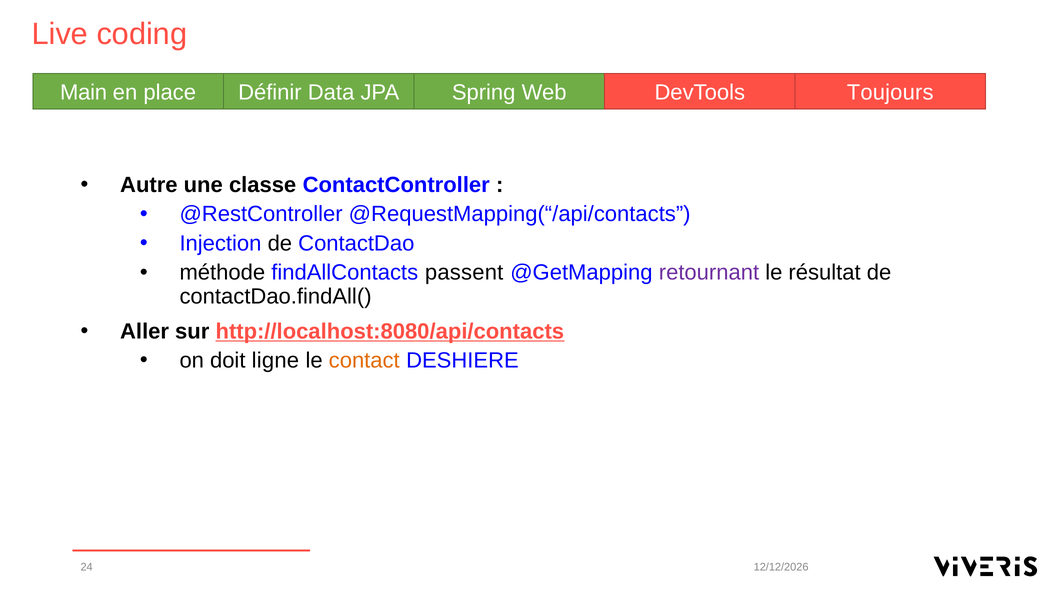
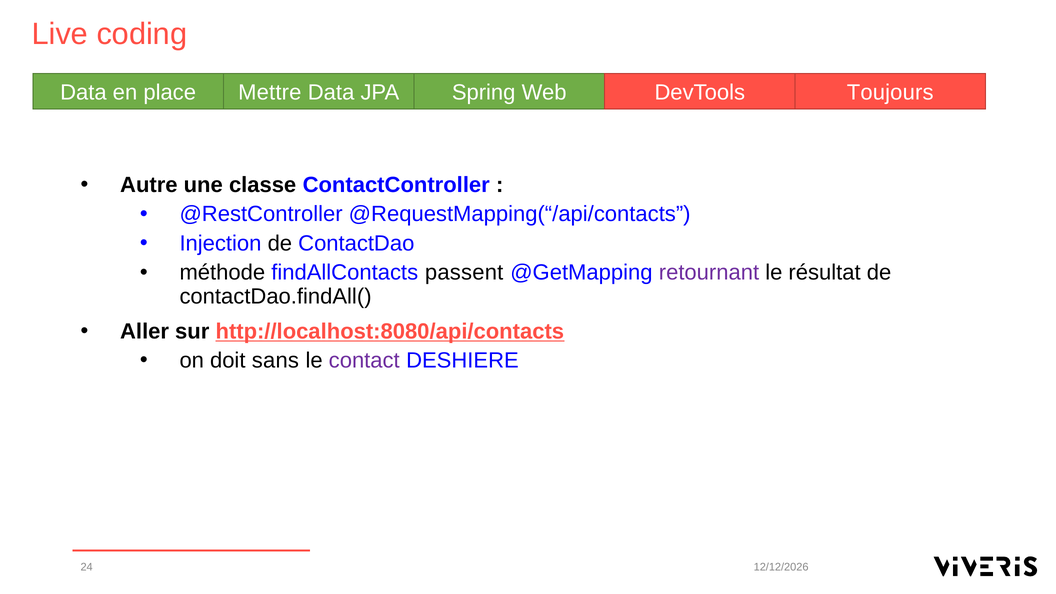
Main: Main -> Data (83, 93)
Définir: Définir -> Mettre (270, 93)
ligne: ligne -> sans (275, 361)
contact colour: orange -> purple (364, 361)
